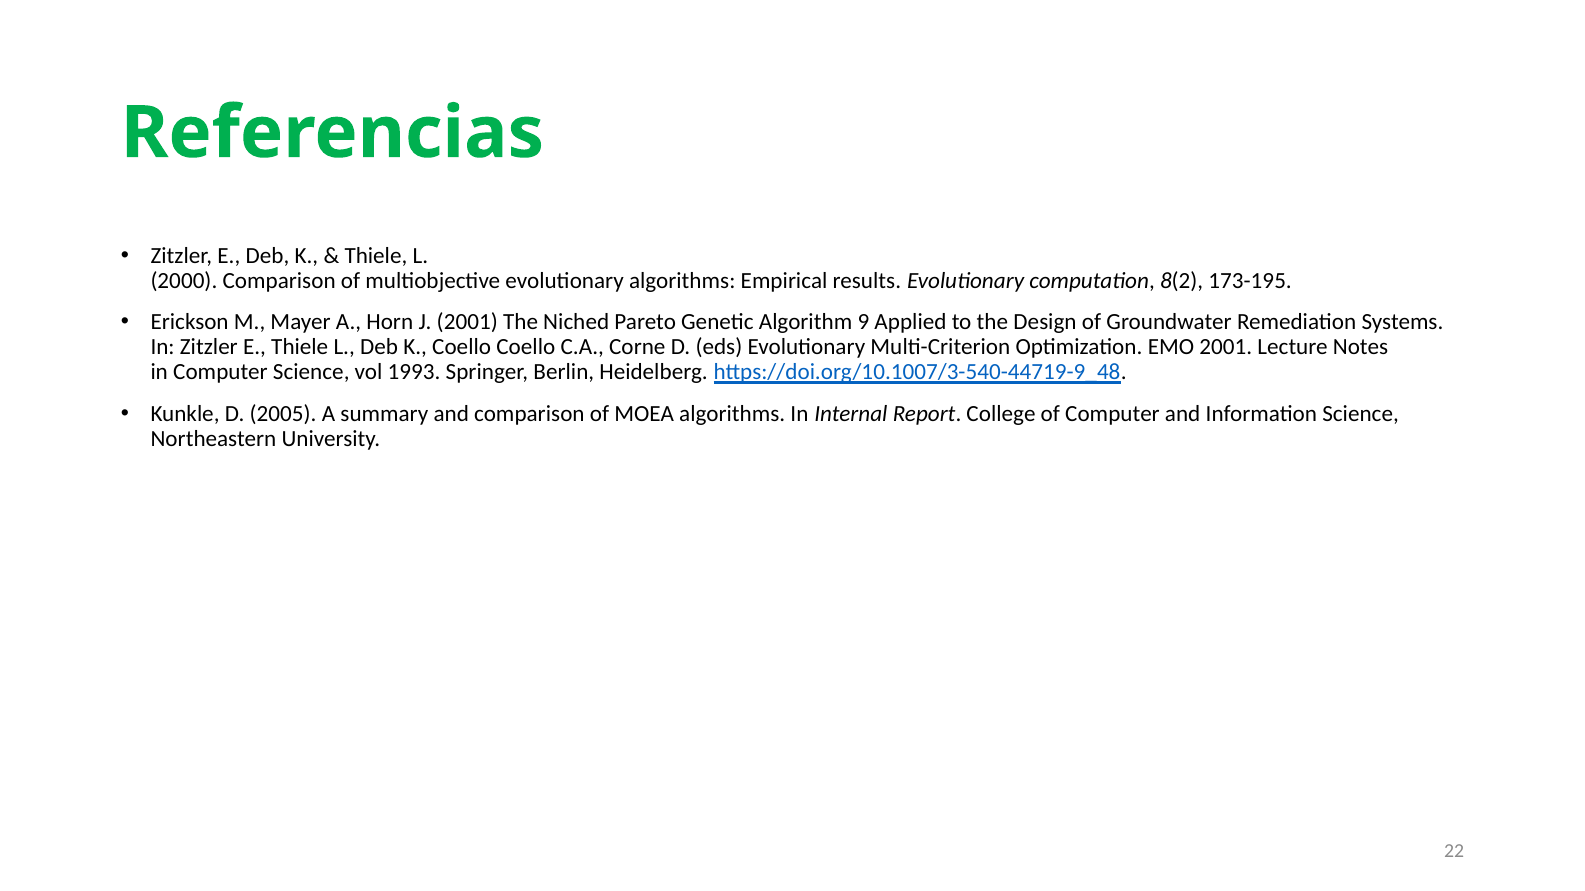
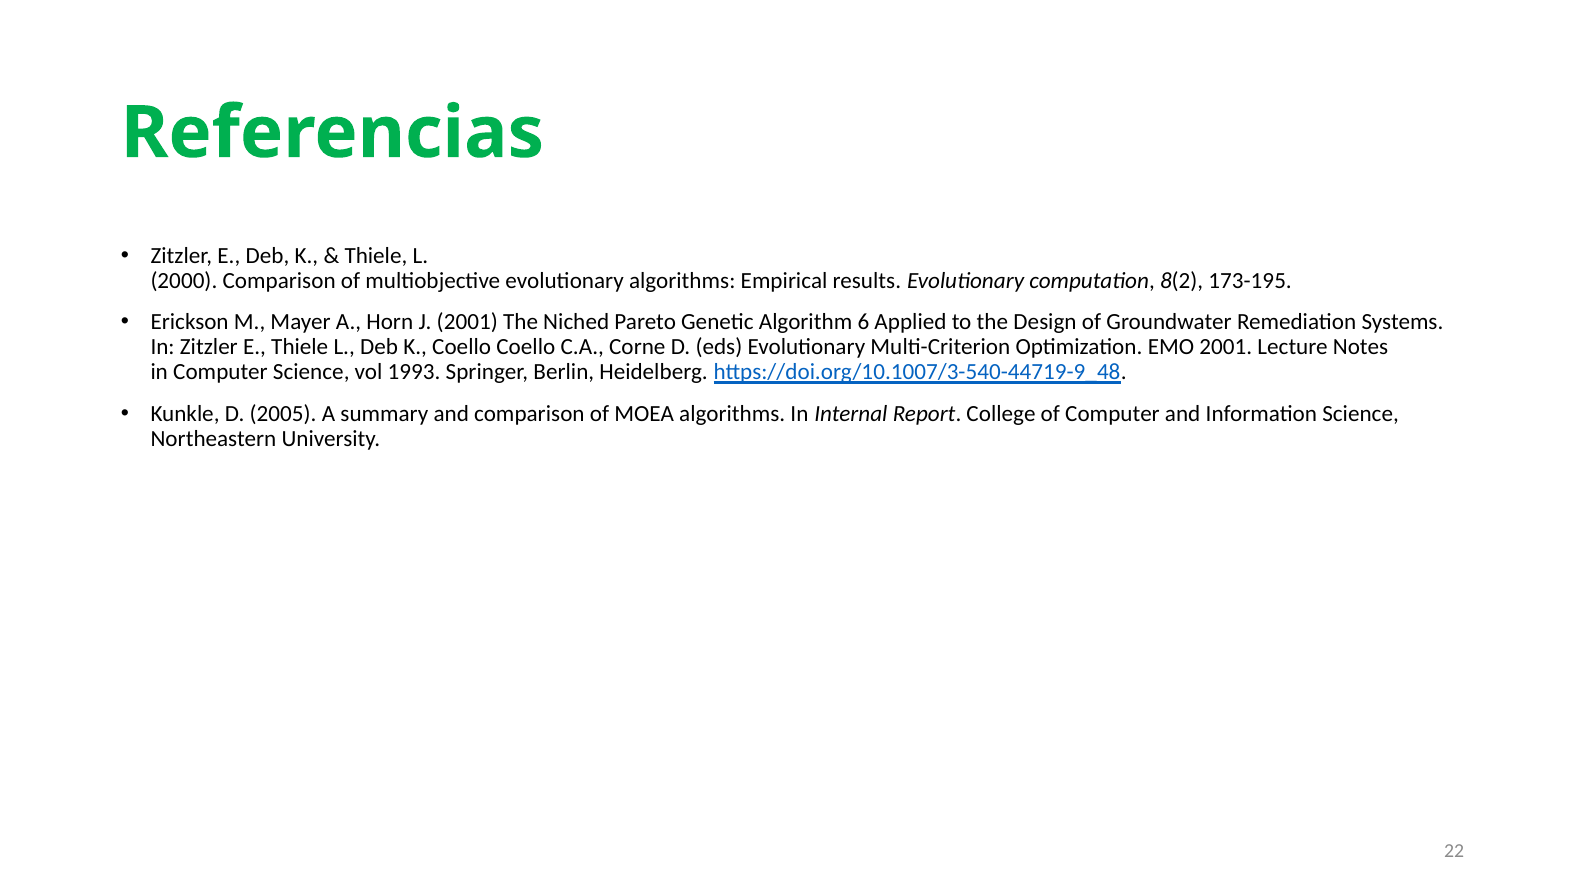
9: 9 -> 6 (863, 322)
